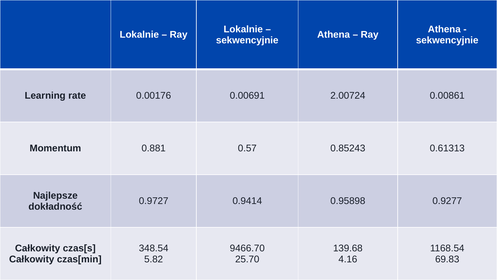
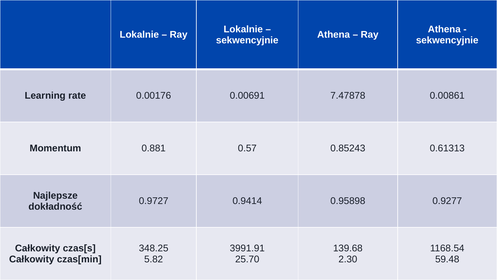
2.00724: 2.00724 -> 7.47878 (348, 96)
348.54: 348.54 -> 348.25 (154, 248)
9466.70: 9466.70 -> 3991.91 (247, 248)
4.16: 4.16 -> 2.30 (348, 259)
69.83: 69.83 -> 59.48 (447, 259)
